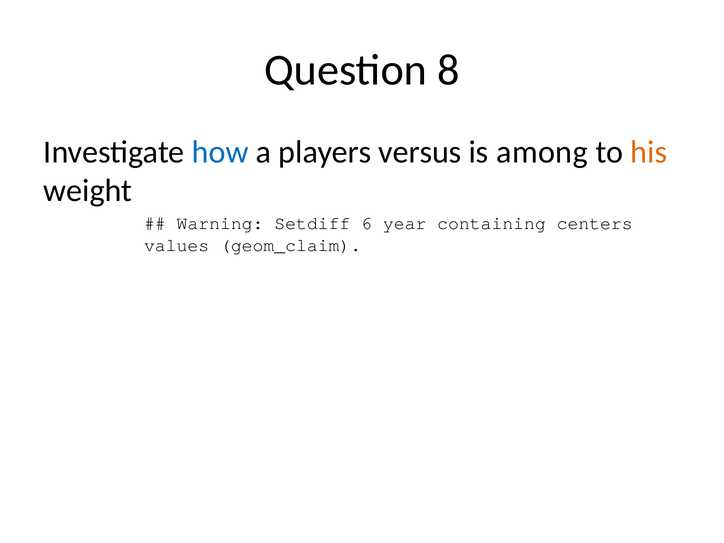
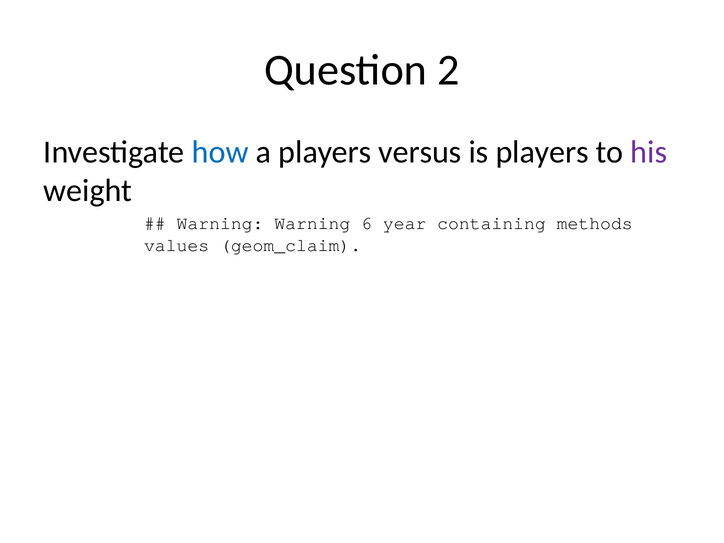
8: 8 -> 2 (448, 70)
is among: among -> players (542, 152)
his colour: orange -> purple (649, 152)
Warning Setdiff: Setdiff -> Warning (312, 223)
centers: centers -> methods (595, 223)
